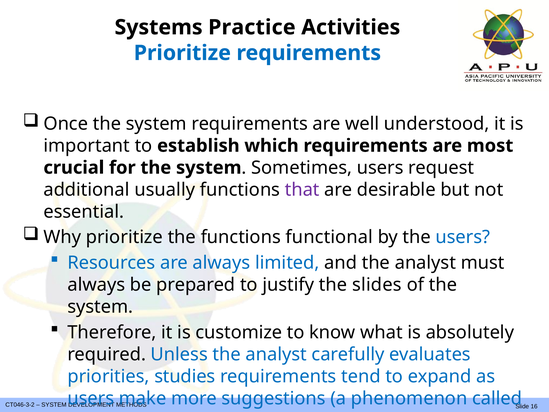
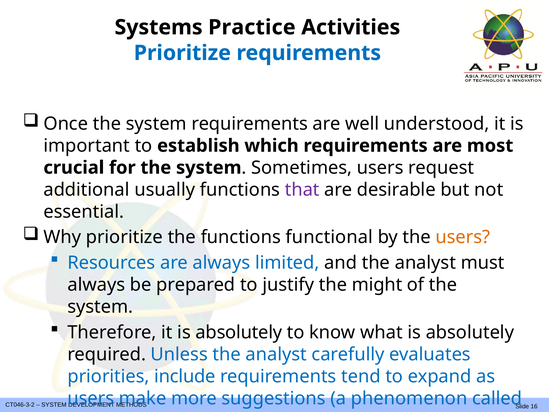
users colour: blue -> orange (463, 237)
slides: slides -> might (377, 285)
it is customize: customize -> absolutely (239, 332)
studies: studies -> include (185, 376)
